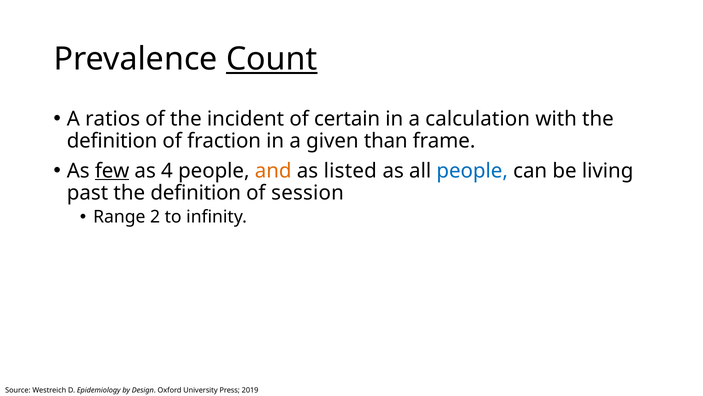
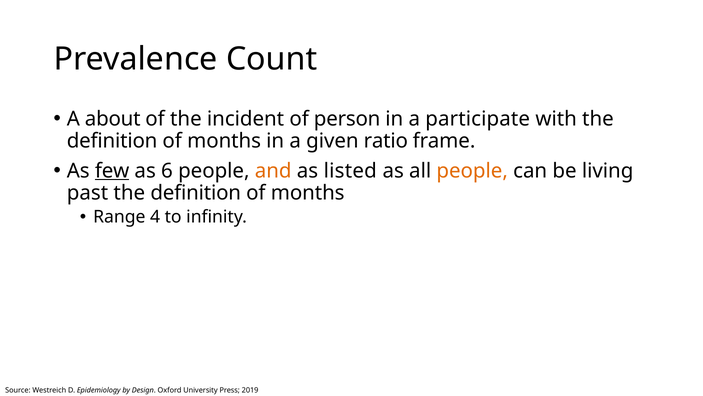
Count underline: present -> none (272, 59)
ratios: ratios -> about (113, 119)
certain: certain -> person (347, 119)
calculation: calculation -> participate (478, 119)
fraction: fraction -> months (224, 141)
than: than -> ratio (386, 141)
4: 4 -> 6 (167, 170)
people colour: blue -> orange (472, 170)
session: session -> months (308, 193)
2: 2 -> 4 (155, 217)
